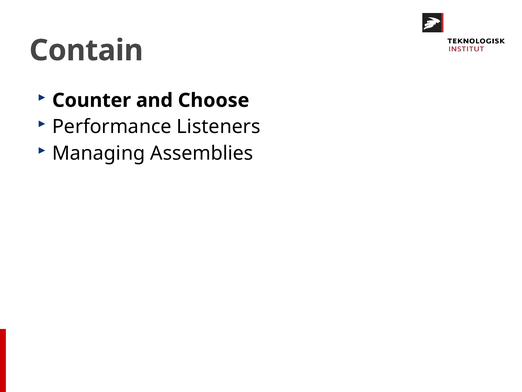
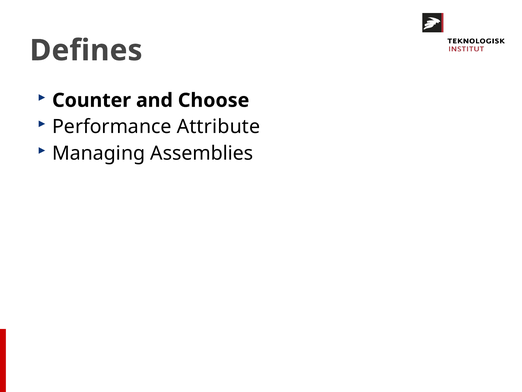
Contain: Contain -> Defines (86, 50)
Listeners: Listeners -> Attribute (218, 127)
